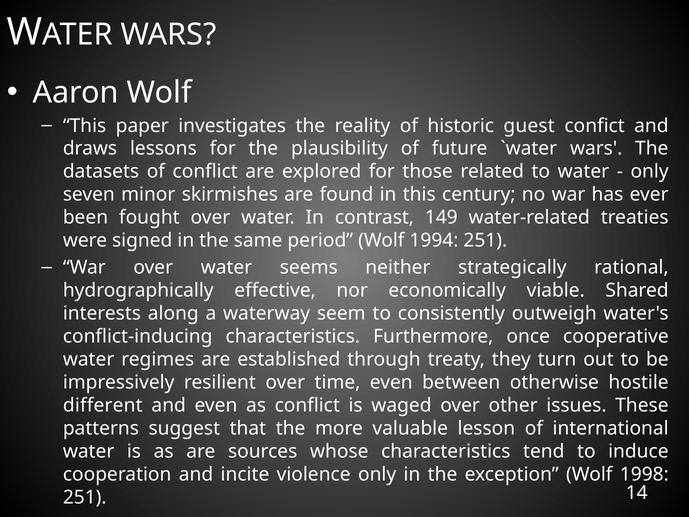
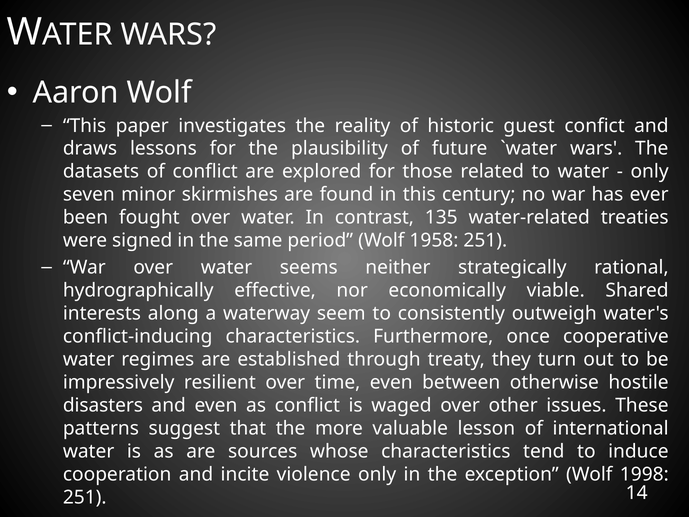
149: 149 -> 135 (441, 218)
1994: 1994 -> 1958 (434, 240)
different: different -> disasters (103, 405)
